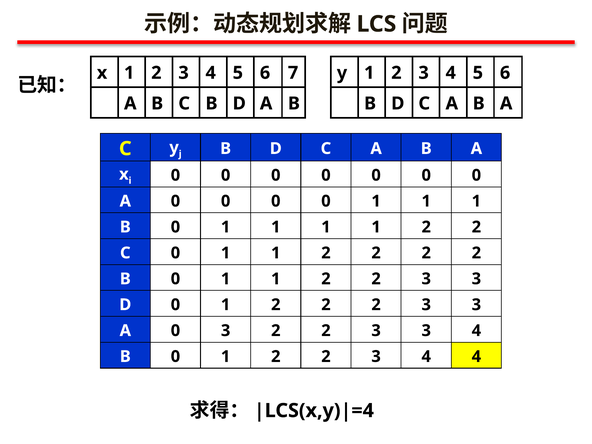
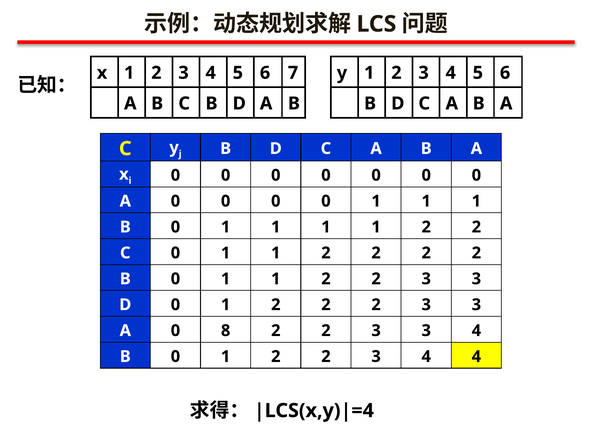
0 3: 3 -> 8 (226, 331)
